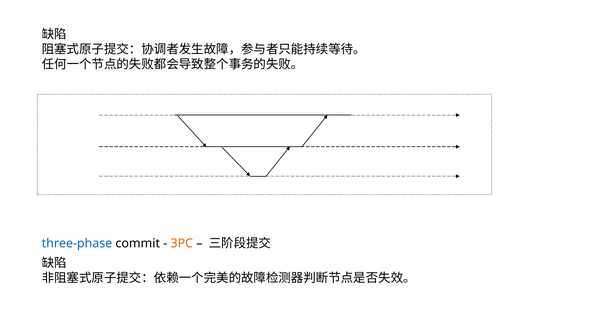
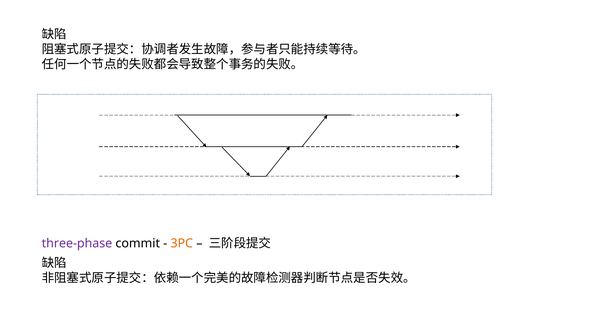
three-phase colour: blue -> purple (77, 243)
